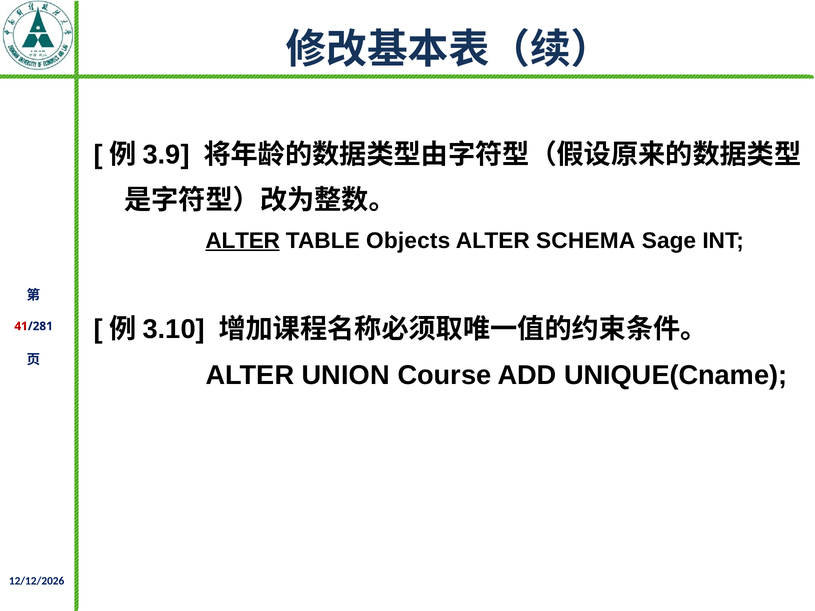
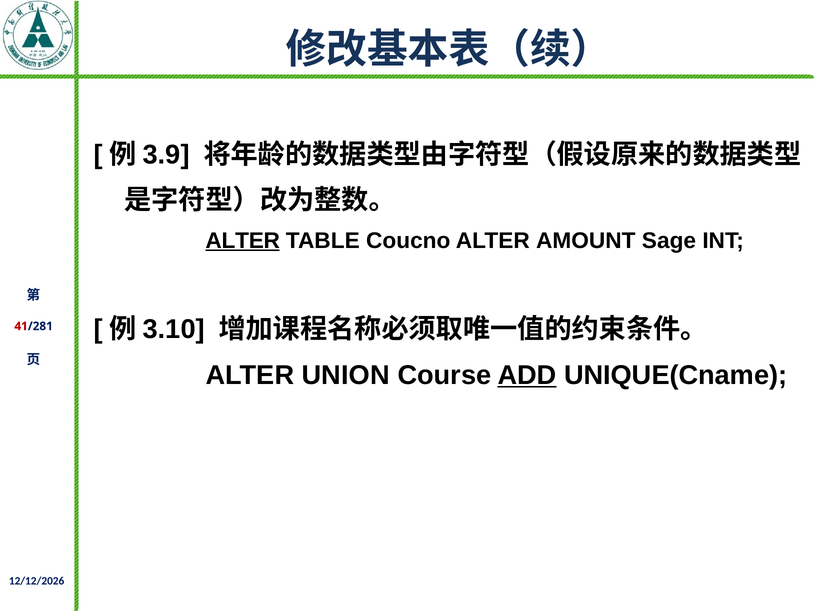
Objects: Objects -> Coucno (408, 241)
SCHEMA: SCHEMA -> AMOUNT (586, 241)
ADD underline: none -> present (527, 375)
